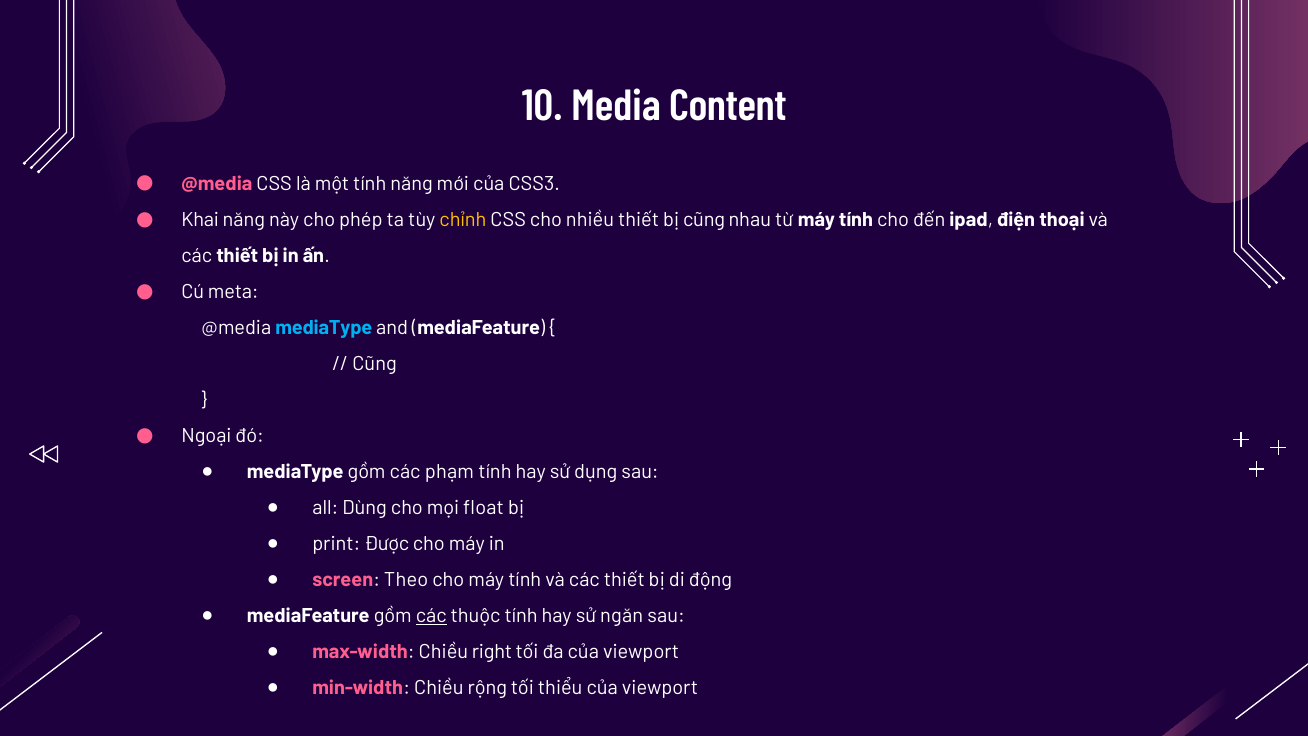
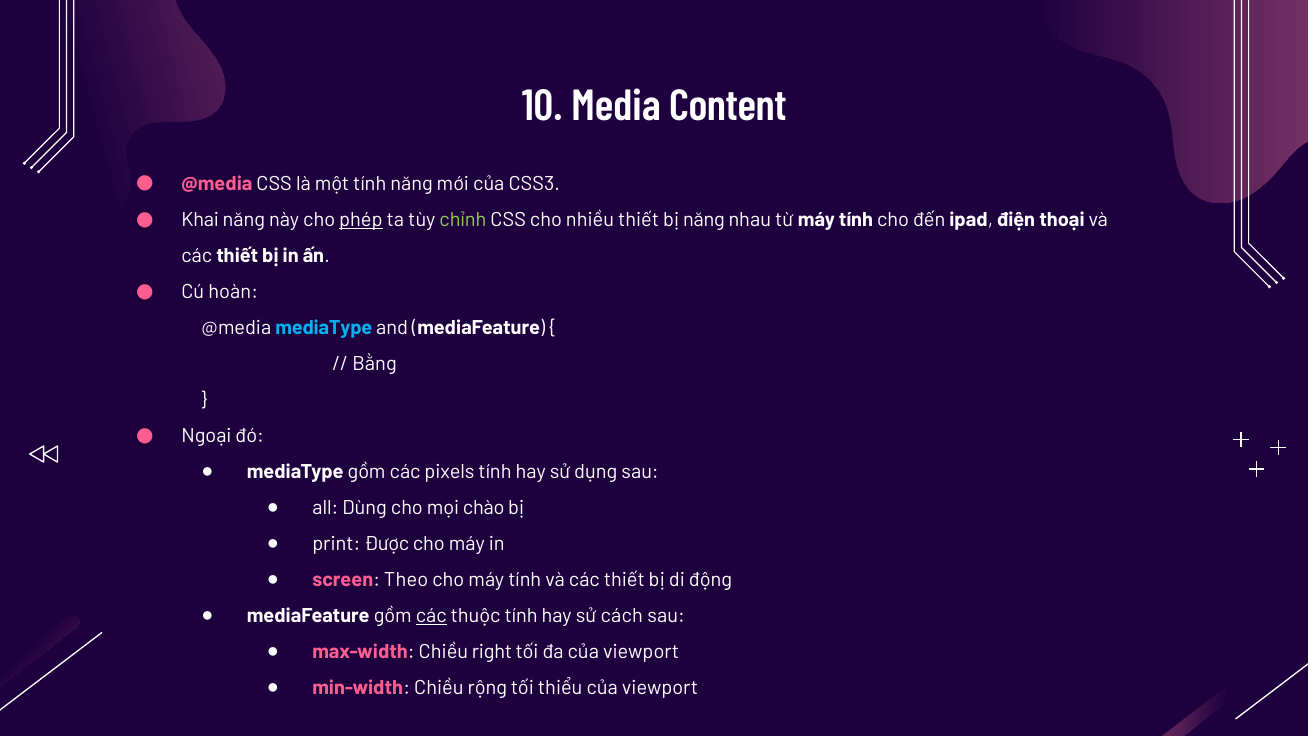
phép underline: none -> present (361, 220)
chỉnh colour: yellow -> light green (463, 220)
bị cũng: cũng -> năng (704, 220)
meta: meta -> hoàn (233, 292)
Cũng: Cũng -> Bằng (375, 364)
phạm: phạm -> pixels (450, 472)
float: float -> chào (484, 508)
ngăn: ngăn -> cách (622, 616)
